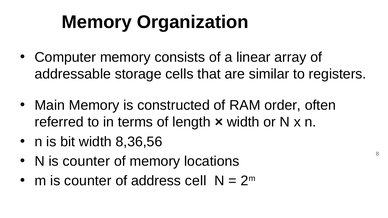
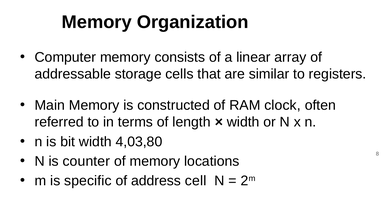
order: order -> clock (283, 105)
8,36,56: 8,36,56 -> 4,03,80 (139, 142)
m is counter: counter -> specific (88, 181)
